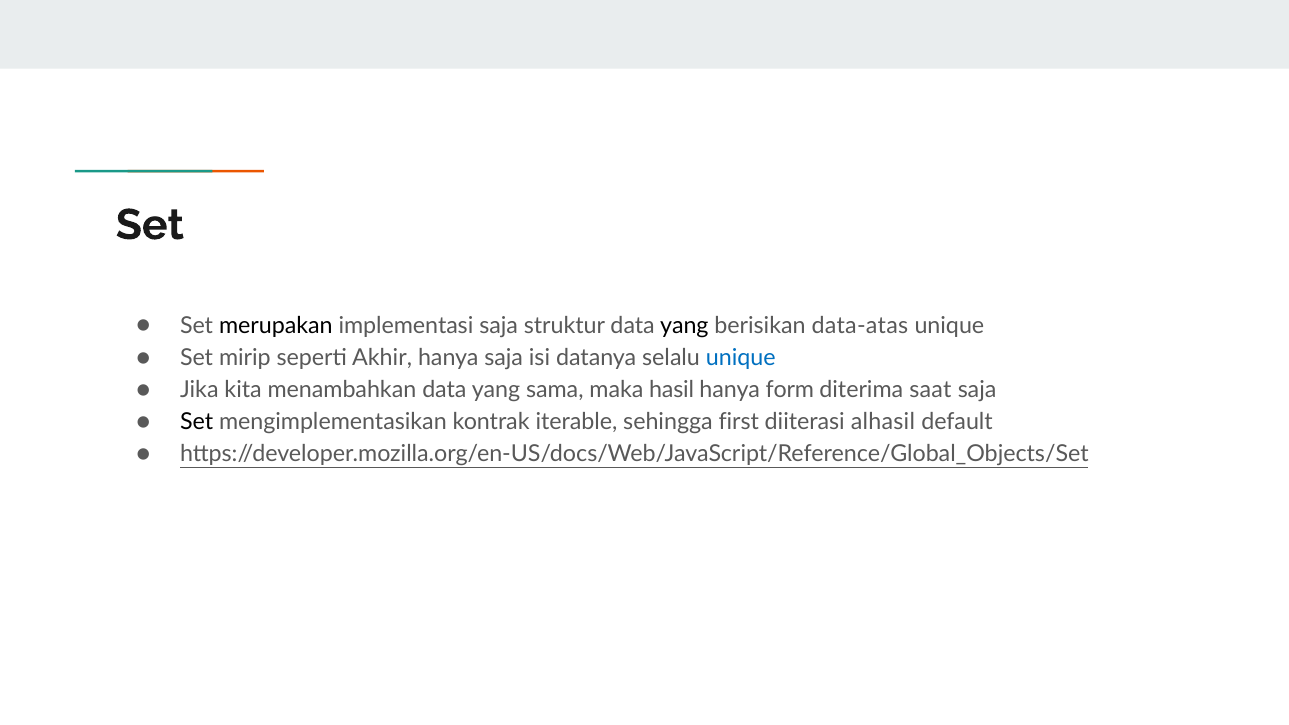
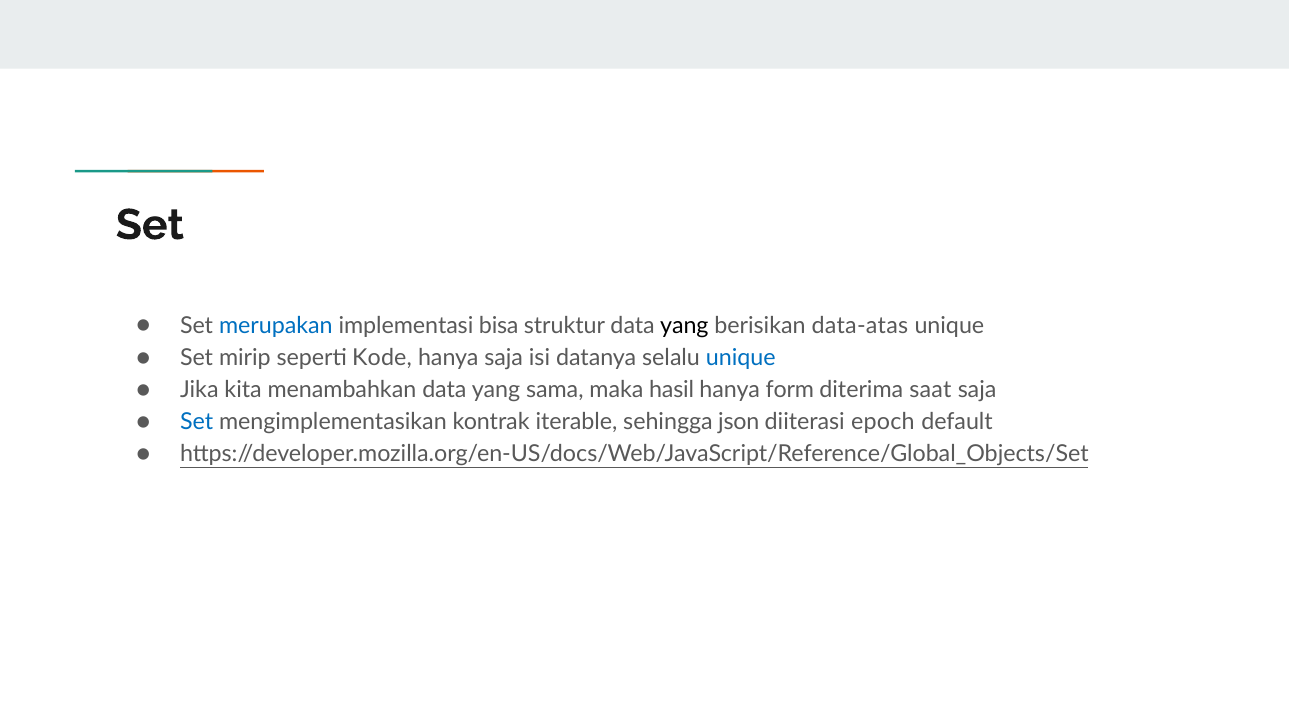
merupakan colour: black -> blue (276, 325)
implementasi saja: saja -> bisa (499, 325)
Akhir: Akhir -> Kode (382, 357)
Set colour: black -> blue (197, 422)
first: first -> json (739, 422)
alhasil: alhasil -> epoch (883, 422)
